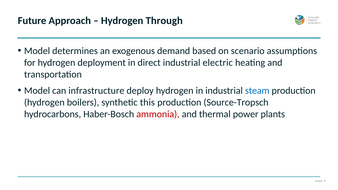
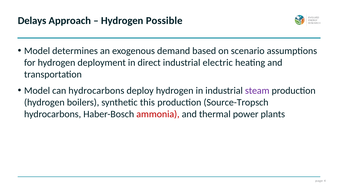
Future: Future -> Delays (32, 21)
Through: Through -> Possible (164, 21)
can infrastructure: infrastructure -> hydrocarbons (96, 91)
steam colour: blue -> purple (257, 91)
